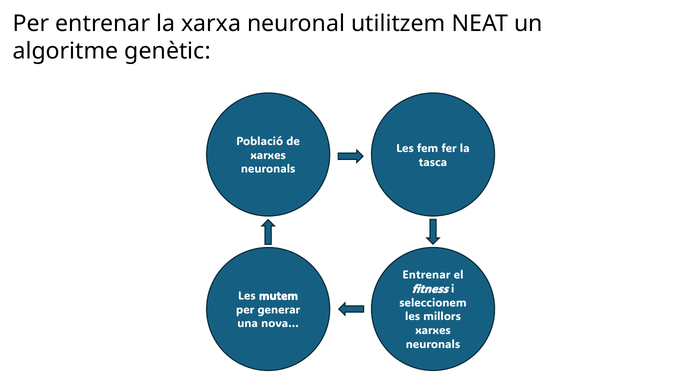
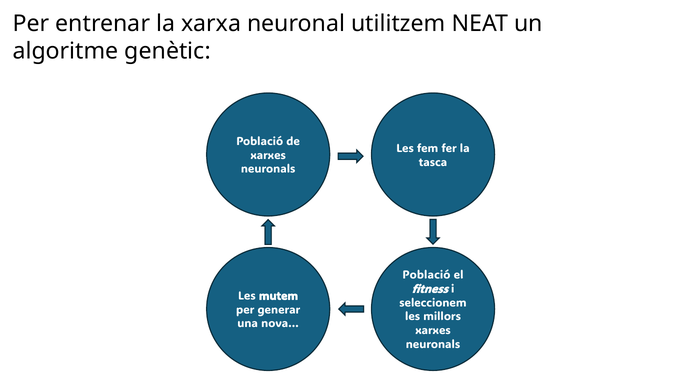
Entrenar: Entrenar -> Població (426, 275)
